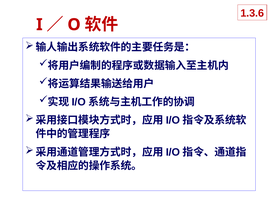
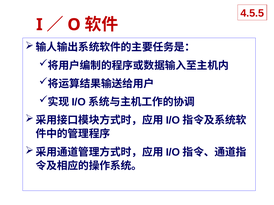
1.3.6: 1.3.6 -> 4.5.5 (252, 13)
